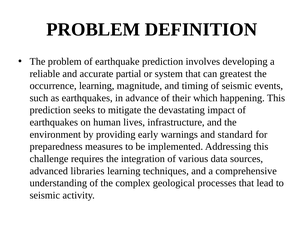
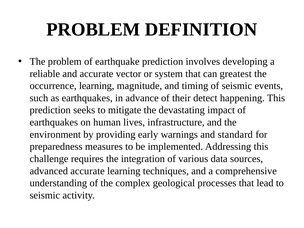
partial: partial -> vector (129, 74)
which: which -> detect (205, 98)
advanced libraries: libraries -> accurate (88, 171)
